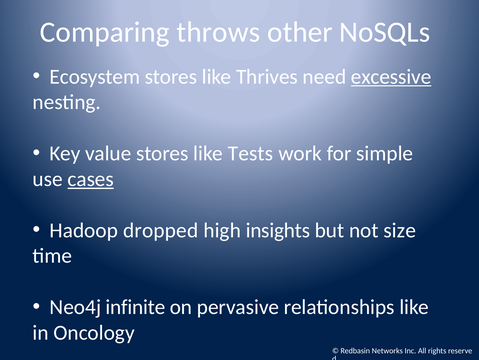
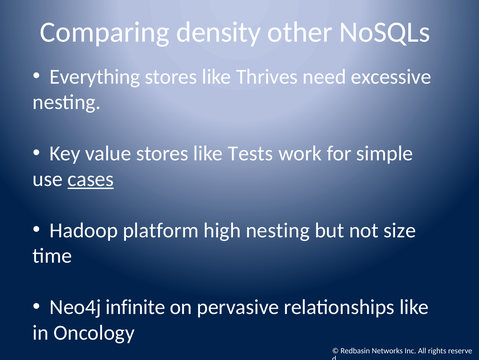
throws: throws -> density (219, 32)
Ecosystem: Ecosystem -> Everything (95, 76)
excessive underline: present -> none (391, 76)
dropped: dropped -> platform (161, 230)
high insights: insights -> nesting (278, 230)
